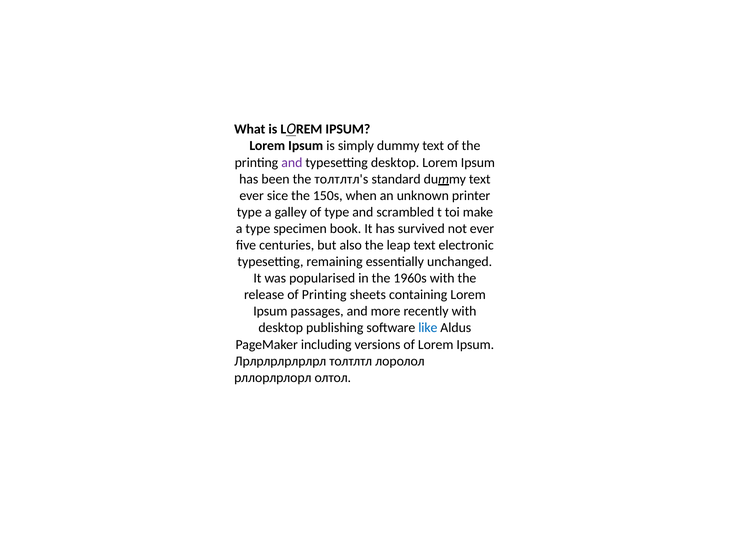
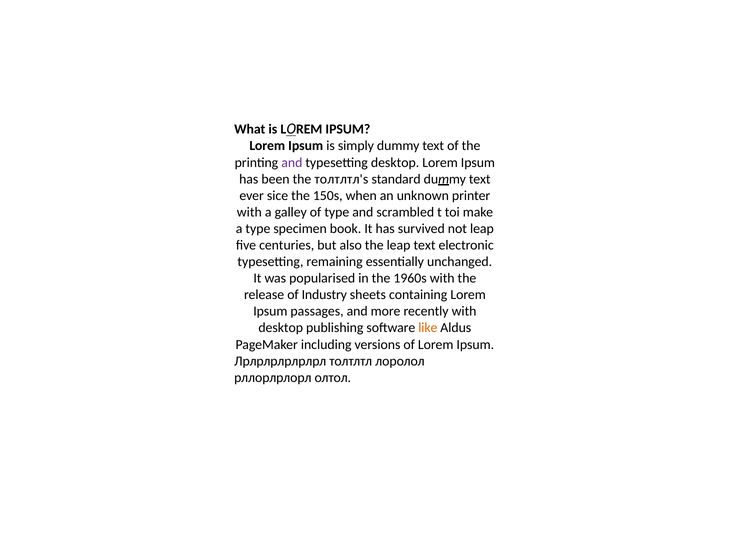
type: type -> with (249, 212)
not ever: ever -> leap (482, 229)
of Printing: Printing -> Industry (324, 295)
like colour: blue -> orange (428, 328)
